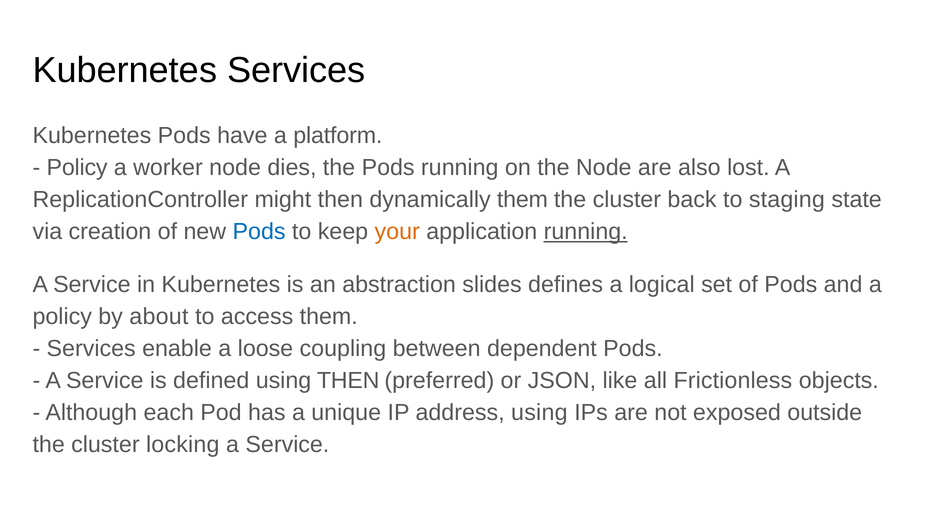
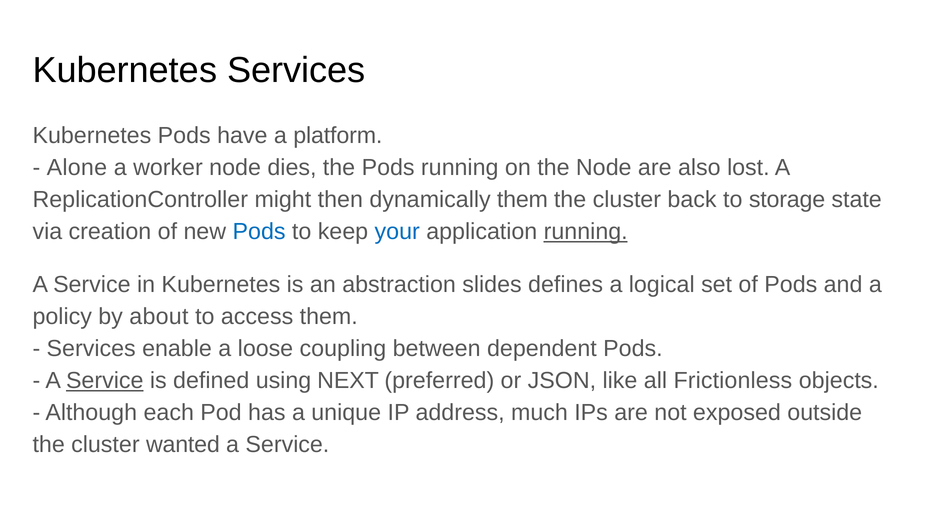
Policy: Policy -> Alone (77, 168)
staging: staging -> storage (787, 200)
your colour: orange -> blue (397, 232)
Service underline: none -> present (105, 381)
using THEN: THEN -> NEXT (348, 381)
address using: using -> much (539, 413)
locking: locking -> wanted (183, 445)
